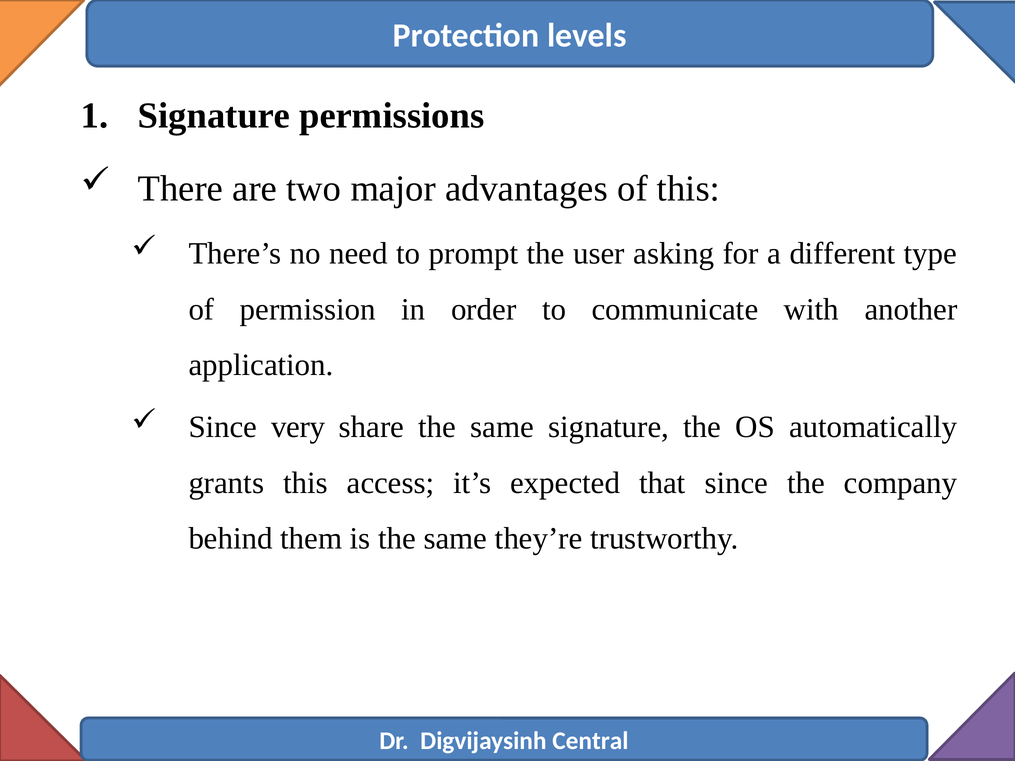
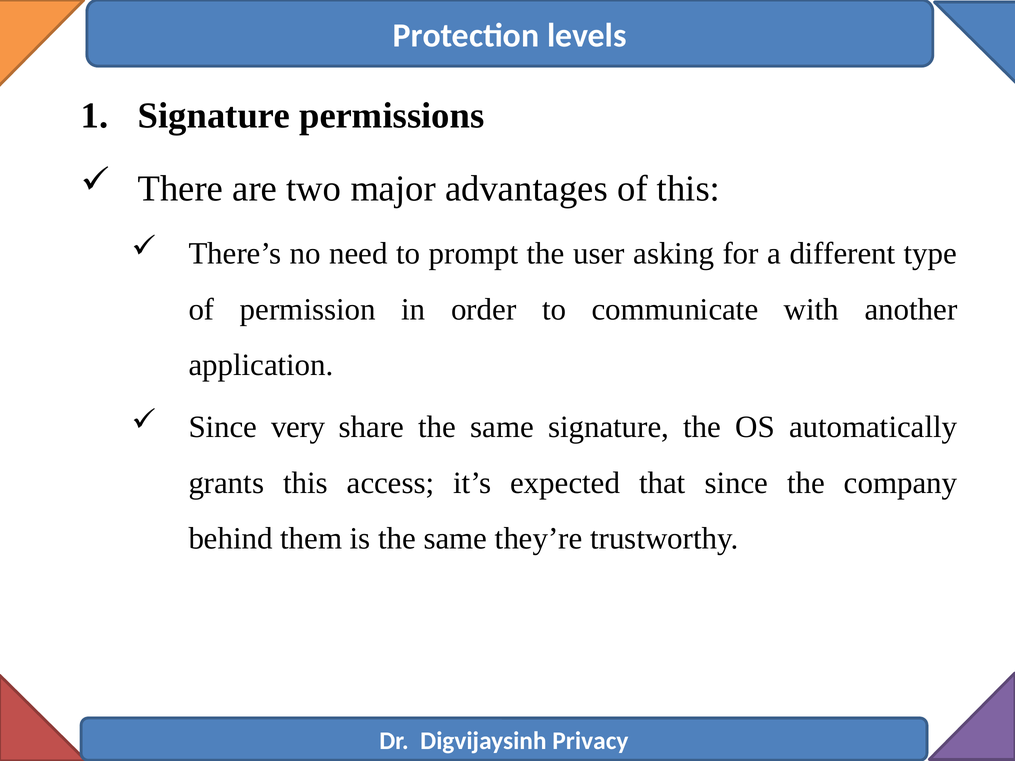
Central: Central -> Privacy (590, 741)
